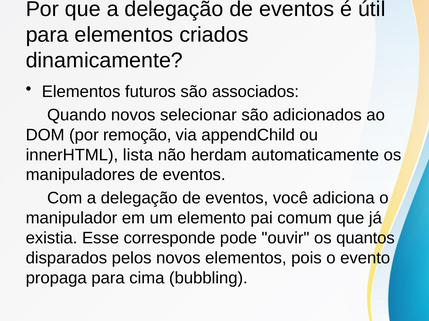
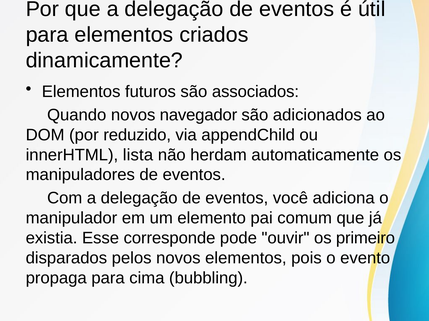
selecionar: selecionar -> navegador (198, 115)
remoção: remoção -> reduzido (137, 135)
quantos: quantos -> primeiro (365, 239)
